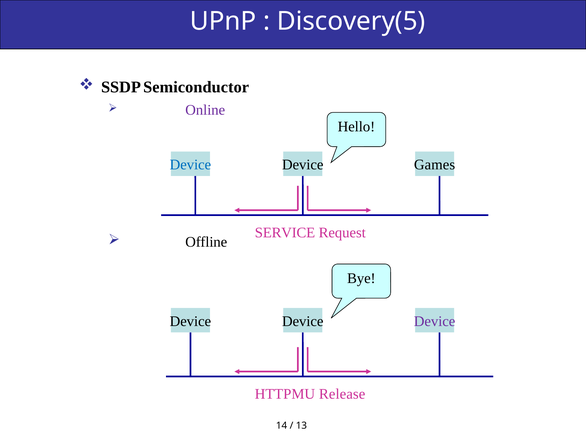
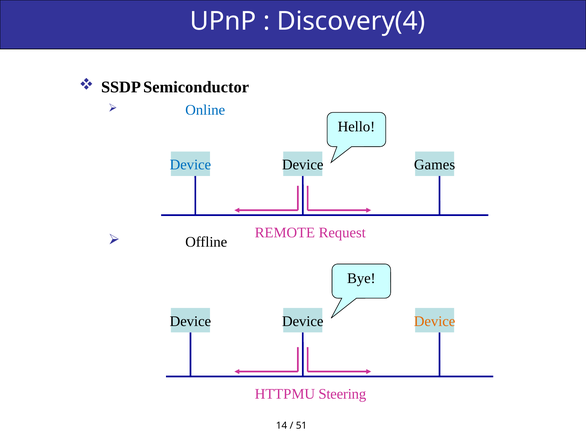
Discovery(5: Discovery(5 -> Discovery(4 (351, 21)
Online colour: purple -> blue (205, 110)
SERVICE: SERVICE -> REMOTE (285, 232)
Device colour: purple -> orange (435, 321)
Release: Release -> Steering (342, 394)
13: 13 -> 51 (301, 425)
